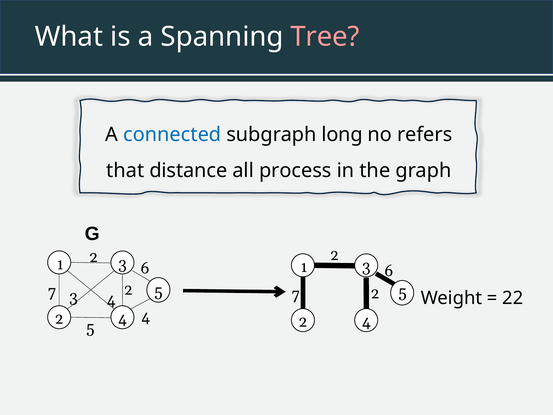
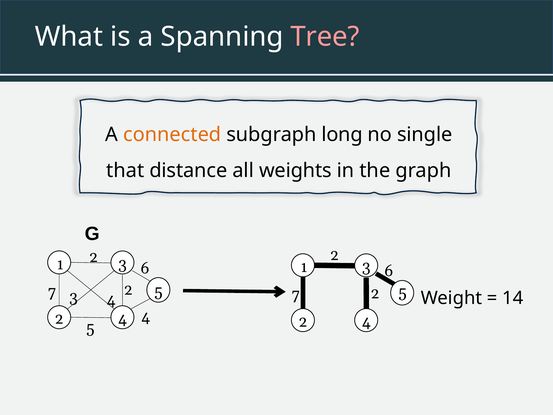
connected colour: blue -> orange (172, 135)
refers: refers -> single (425, 135)
process: process -> weights (295, 171)
22: 22 -> 14 (513, 298)
